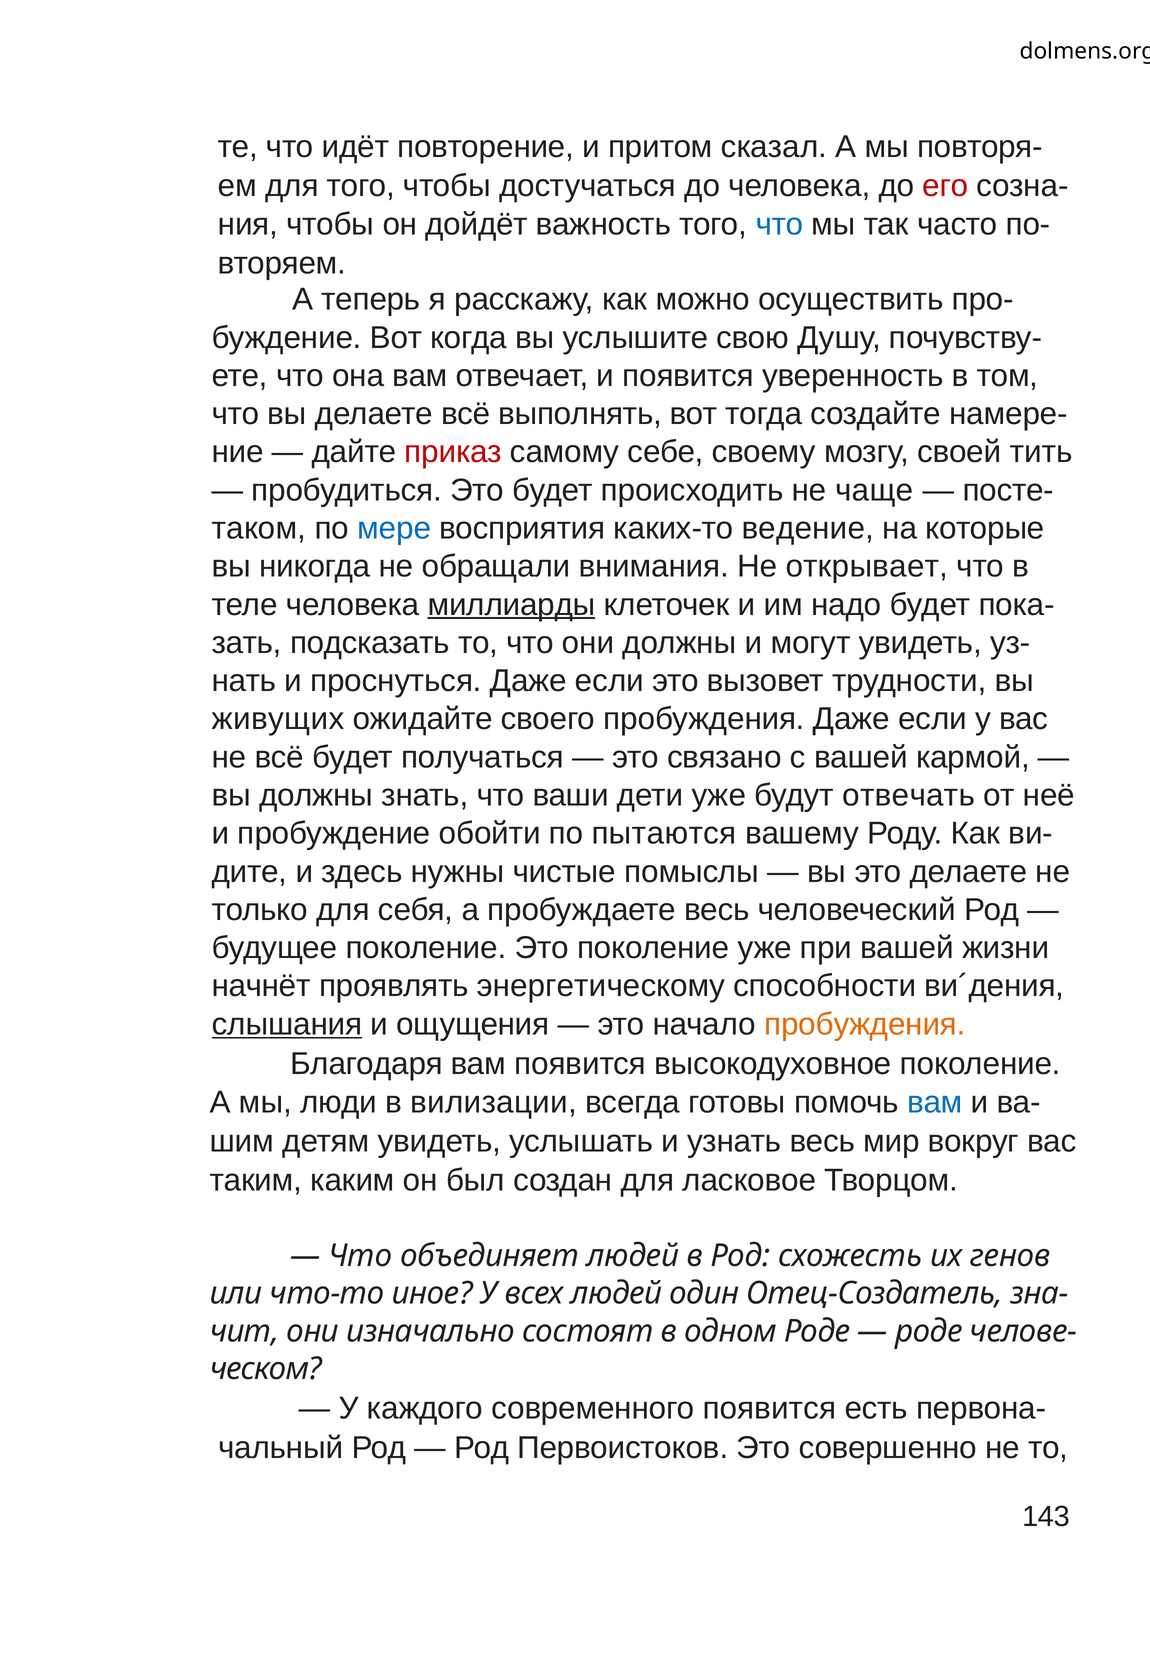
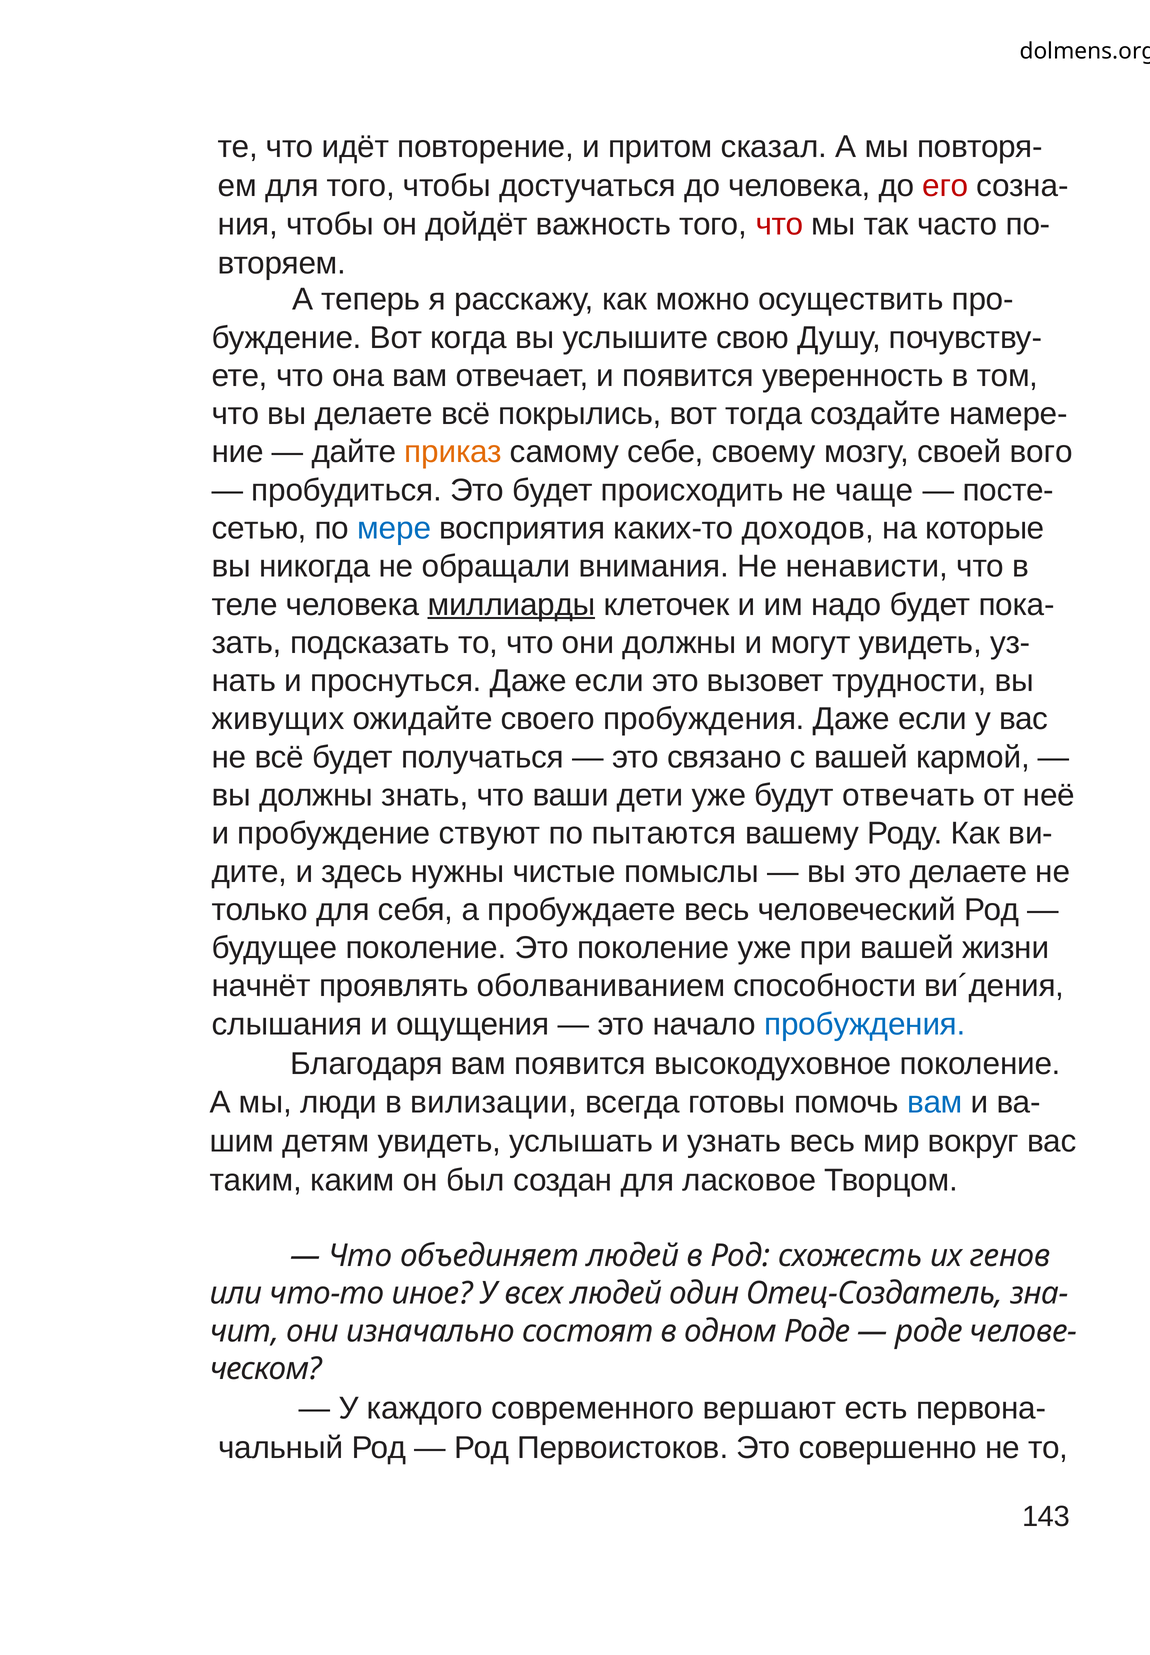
что colour: blue -> red (779, 224)
выполнять: выполнять -> покрылись (580, 414)
приказ colour: red -> orange (453, 452)
тить: тить -> вого (1041, 452)
таком: таком -> сетью (259, 528)
ведение: ведение -> доходов (808, 528)
открывает: открывает -> ненависти (867, 567)
обойти: обойти -> ствуют (490, 834)
энергетическому: энергетическому -> оболваниванием (601, 986)
слышания underline: present -> none (287, 1024)
пробуждения colour: orange -> blue (865, 1024)
современного появится: появится -> вершают (769, 1409)
